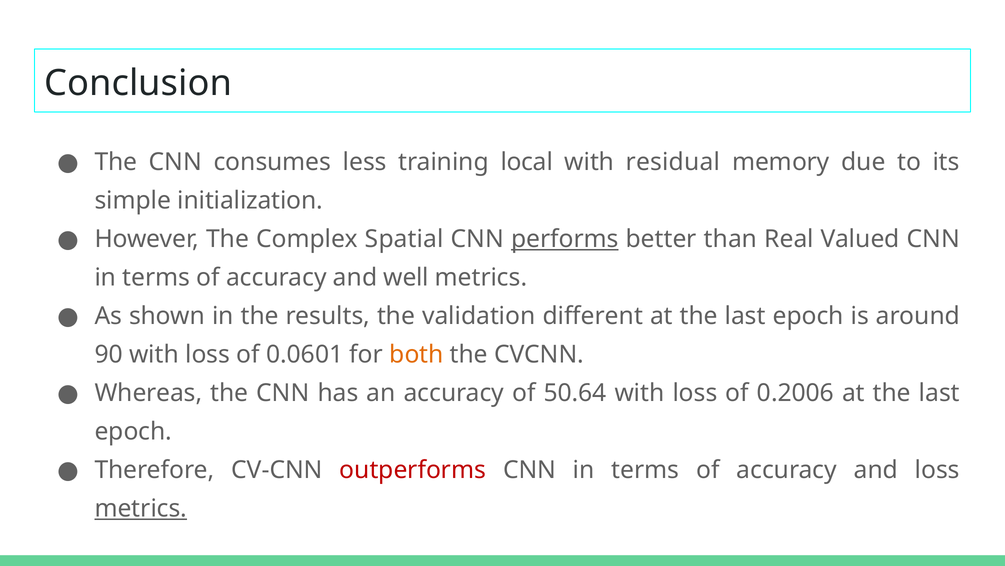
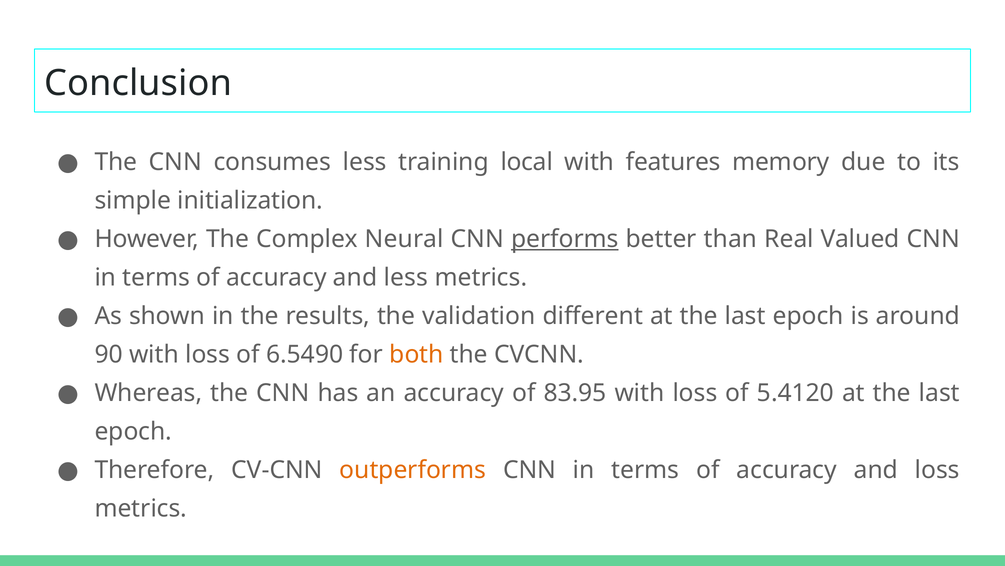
residual: residual -> features (673, 162)
Spatial: Spatial -> Neural (404, 239)
and well: well -> less (406, 277)
0.0601: 0.0601 -> 6.5490 (305, 354)
50.64: 50.64 -> 83.95 (575, 393)
0.2006: 0.2006 -> 5.4120 (795, 393)
outperforms colour: red -> orange (413, 470)
metrics underline: present -> none (141, 508)
